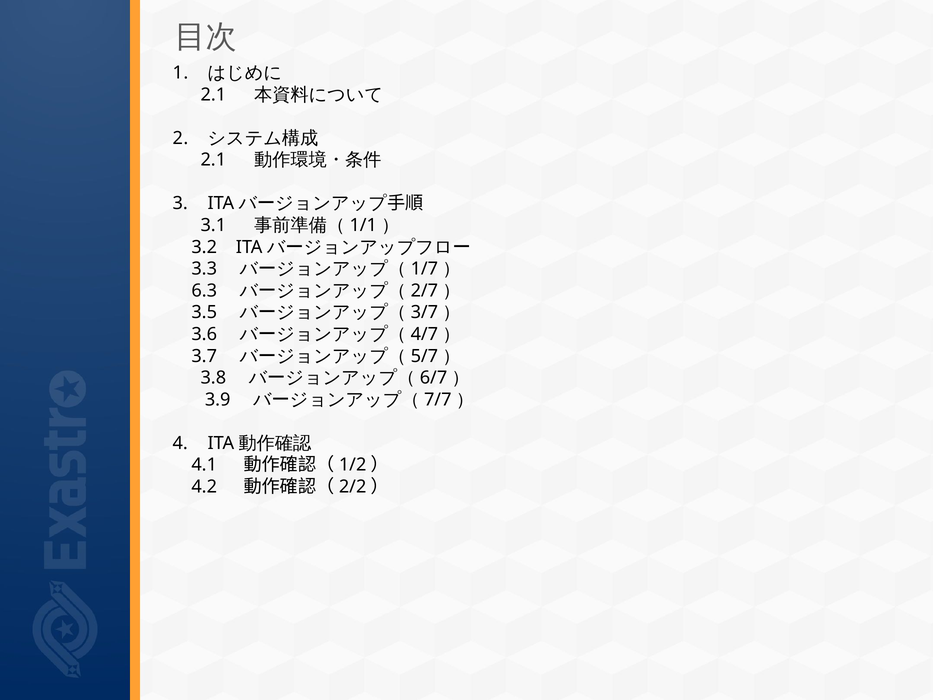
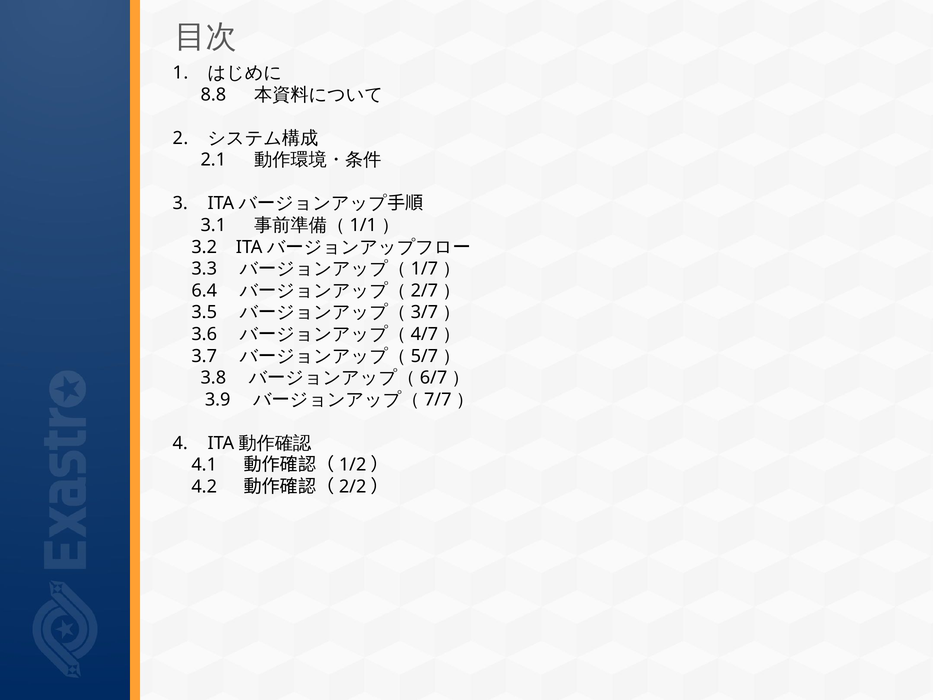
2.1: 2.1 -> 8.8 (213, 95)
6.3: 6.3 -> 6.4 (204, 291)
